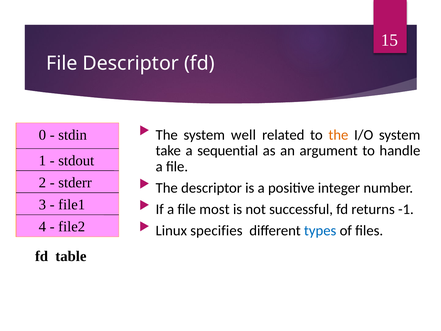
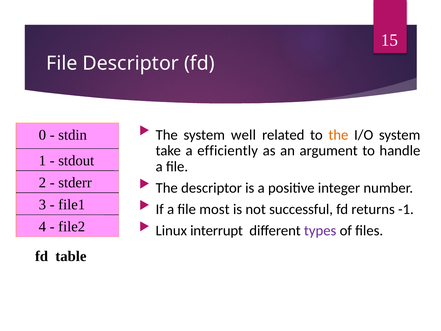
sequential: sequential -> efficiently (228, 151)
specifies: specifies -> interrupt (217, 231)
types colour: blue -> purple (320, 231)
